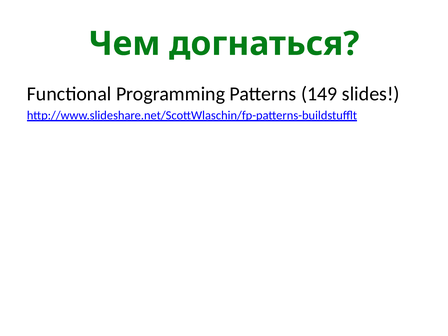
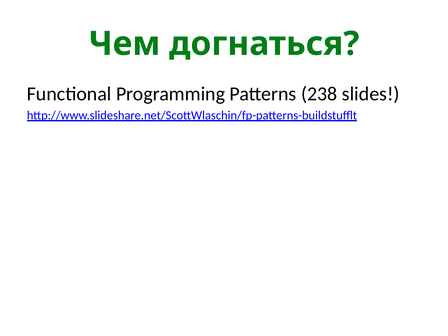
149: 149 -> 238 (319, 94)
